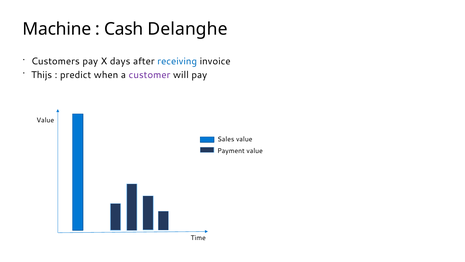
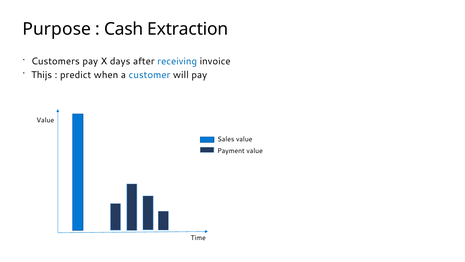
Machine: Machine -> Purpose (57, 29)
Delanghe: Delanghe -> Extraction (188, 29)
customer colour: purple -> blue (149, 75)
